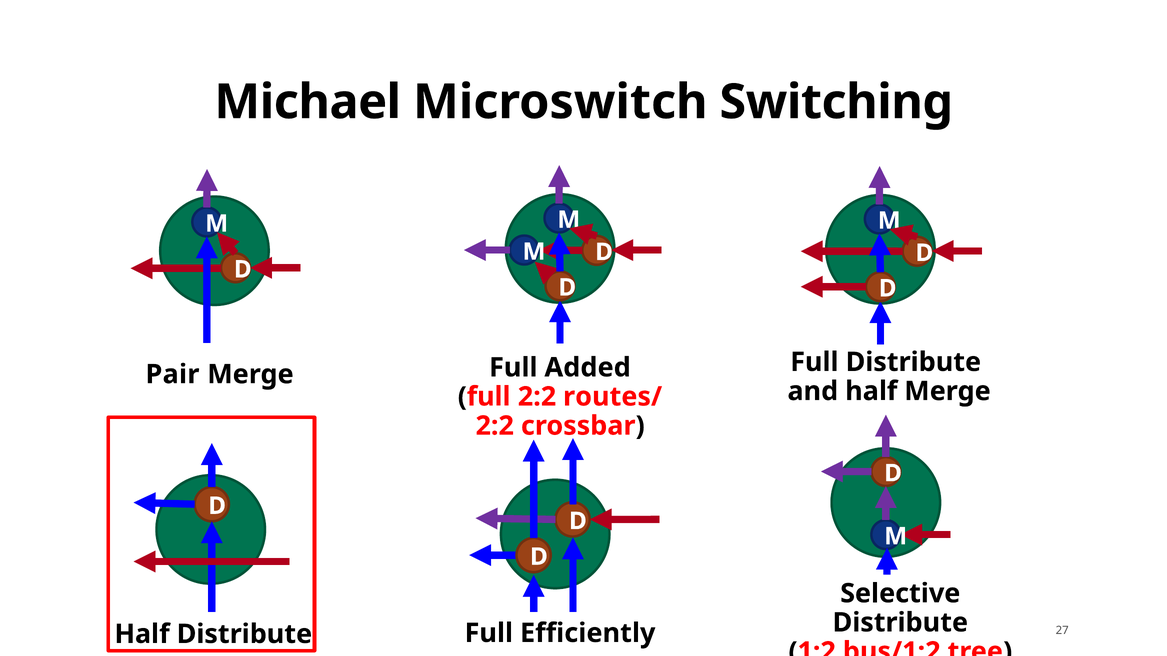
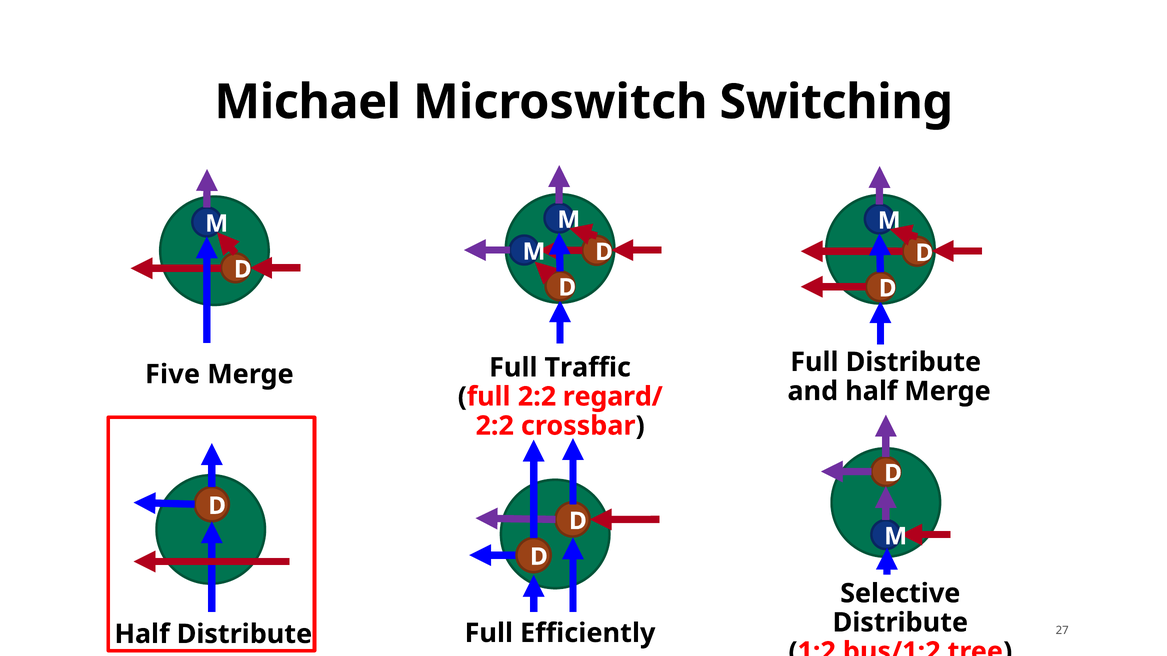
Added: Added -> Traffic (588, 368)
Pair: Pair -> Five (173, 375)
routes/: routes/ -> regard/ (613, 397)
